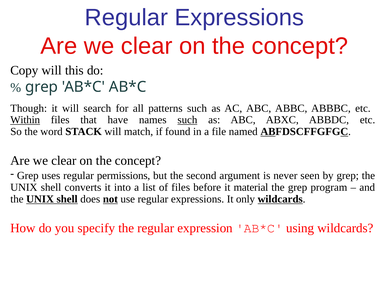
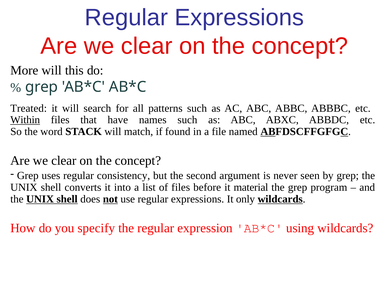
Copy: Copy -> More (24, 70)
Though: Though -> Treated (29, 109)
such underline: present -> none (187, 120)
permissions: permissions -> consistency (124, 176)
